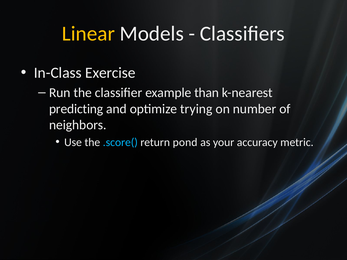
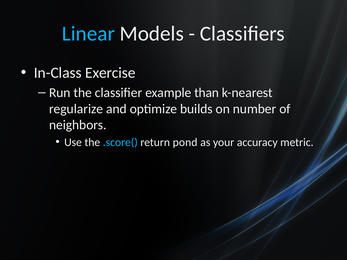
Linear colour: yellow -> light blue (88, 34)
predicting: predicting -> regularize (76, 109)
trying: trying -> builds (196, 109)
